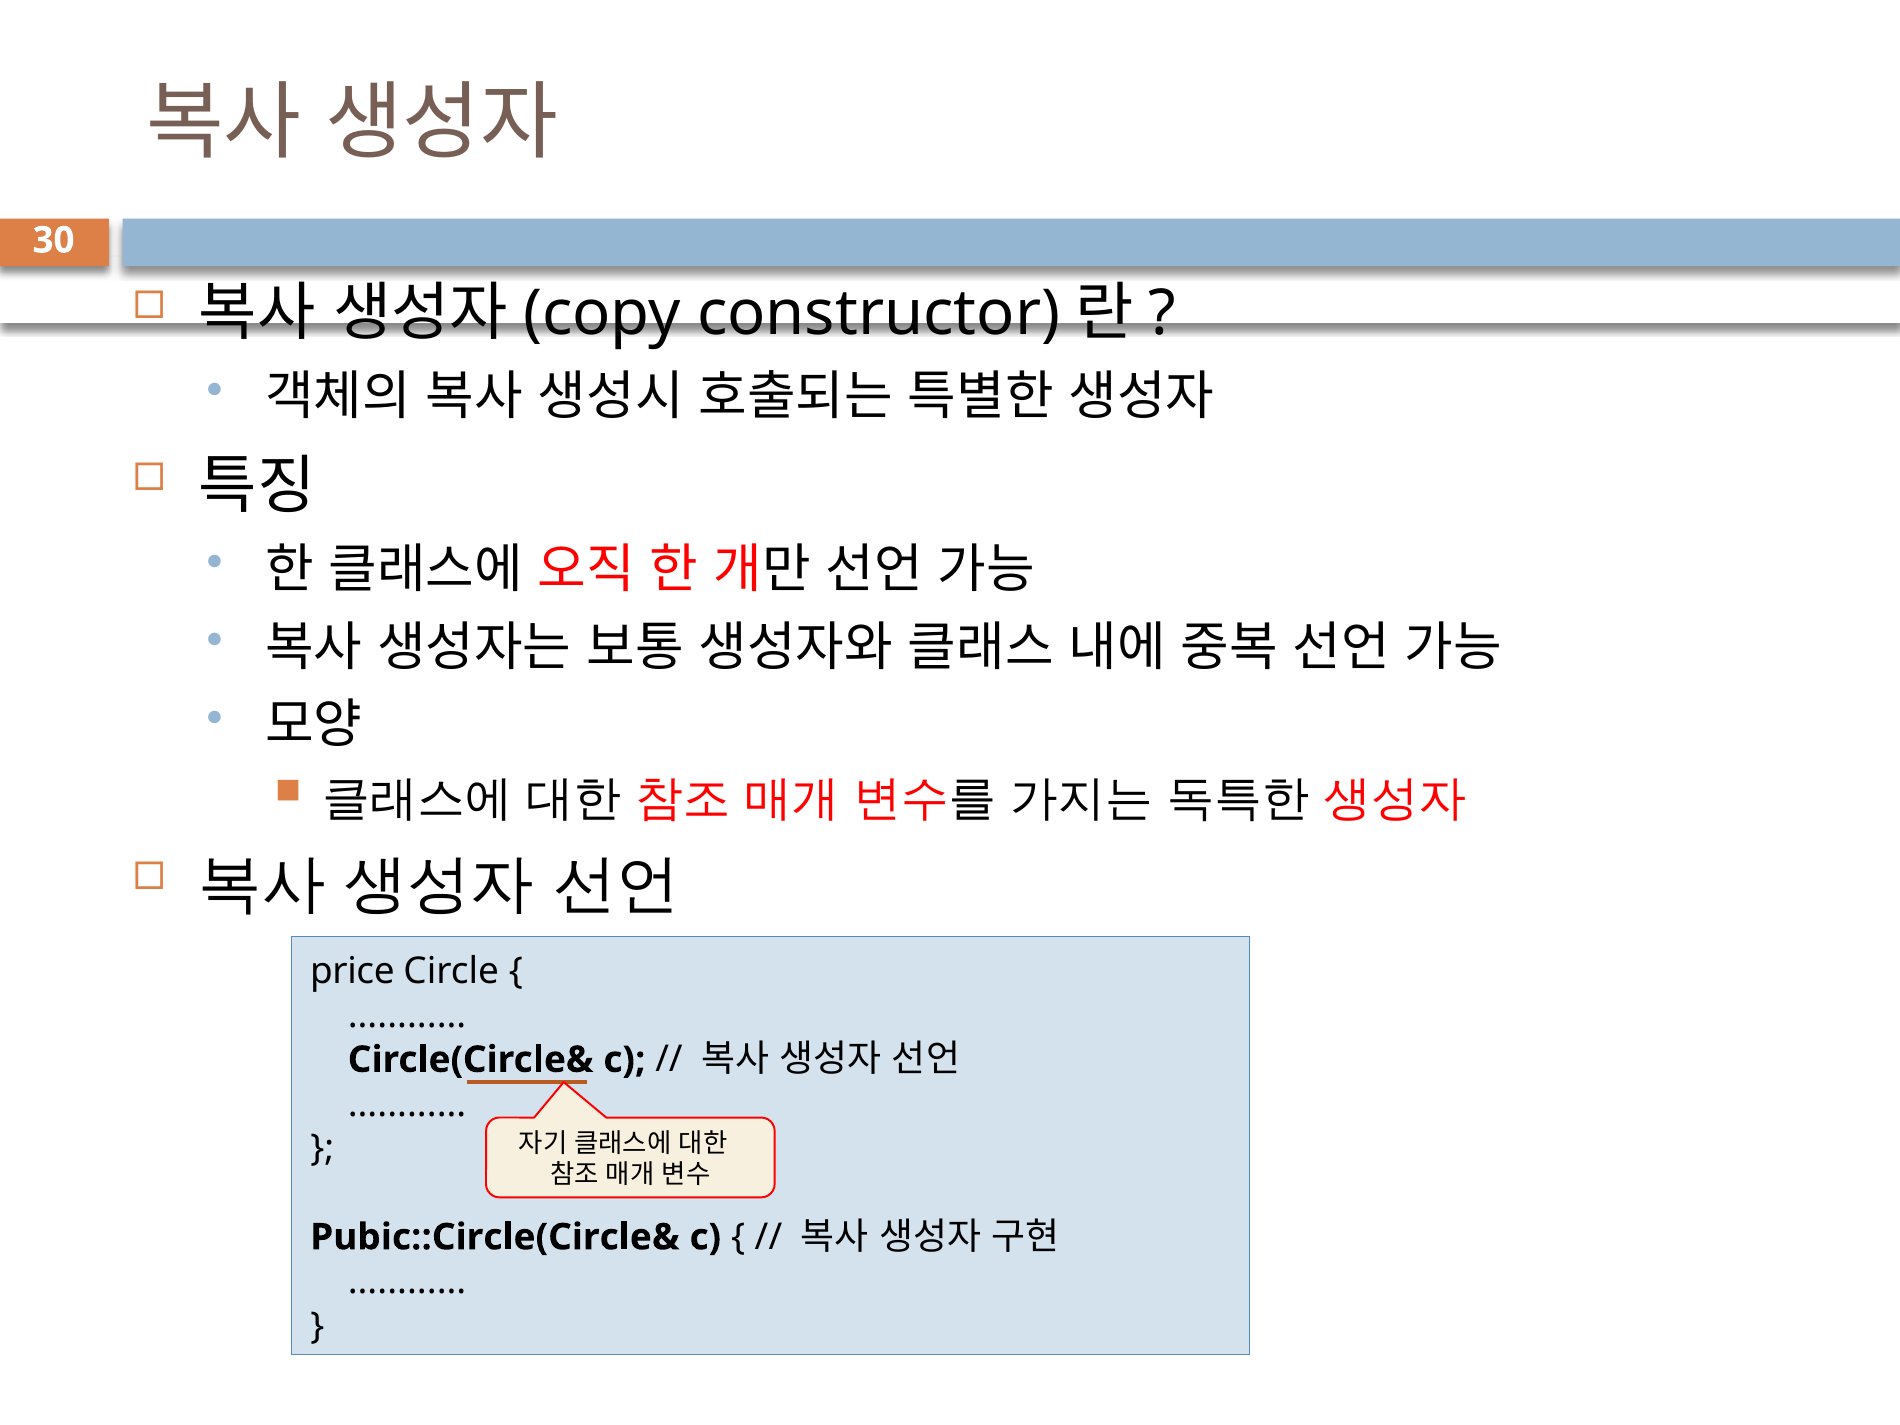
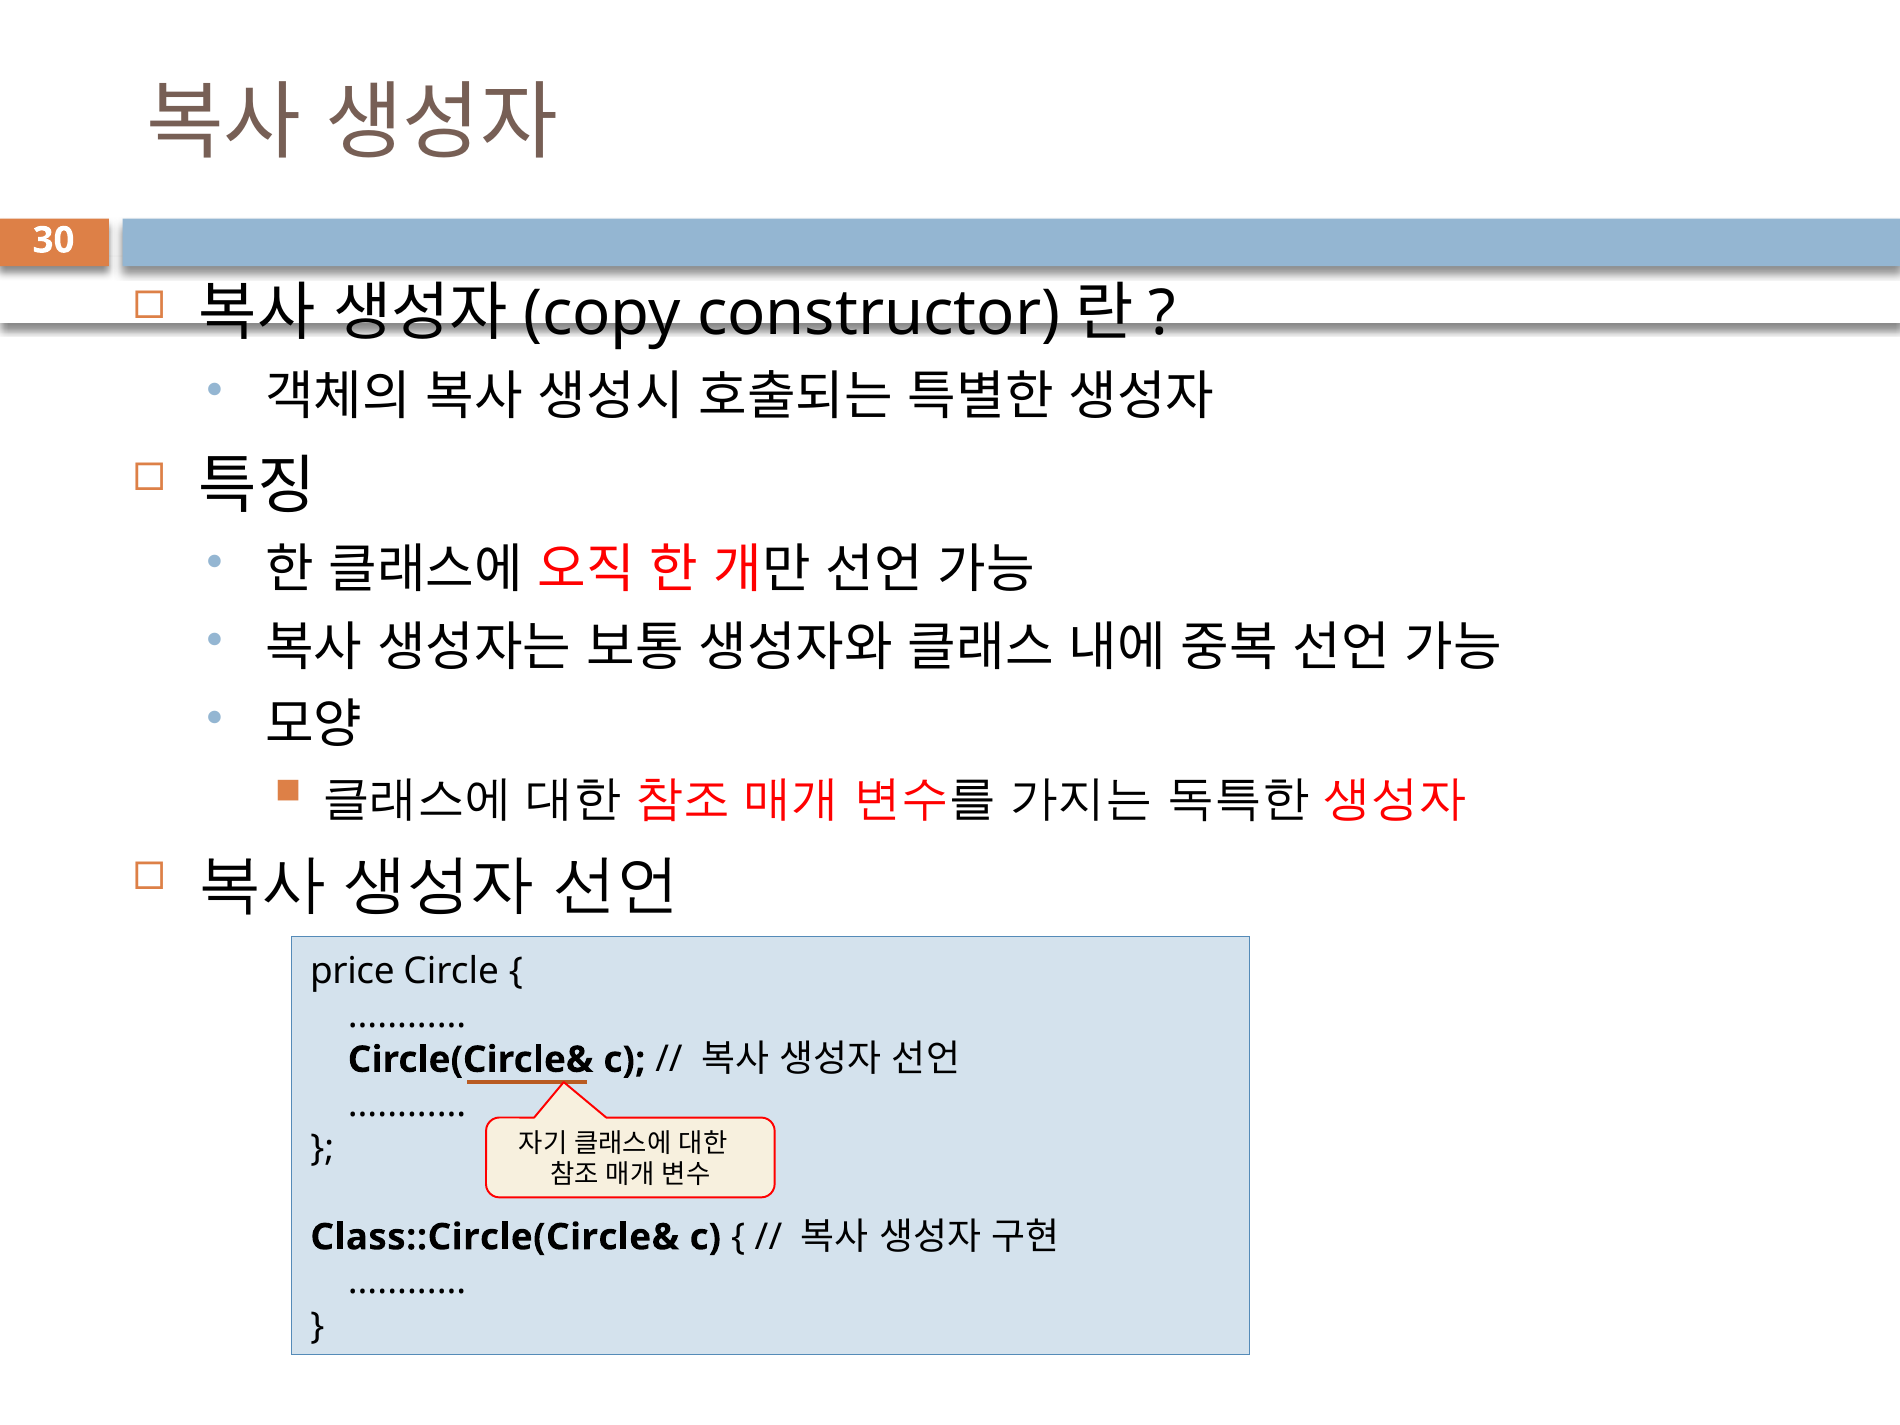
Pubic::Circle(Circle&: Pubic::Circle(Circle& -> Class::Circle(Circle& (495, 1237)
